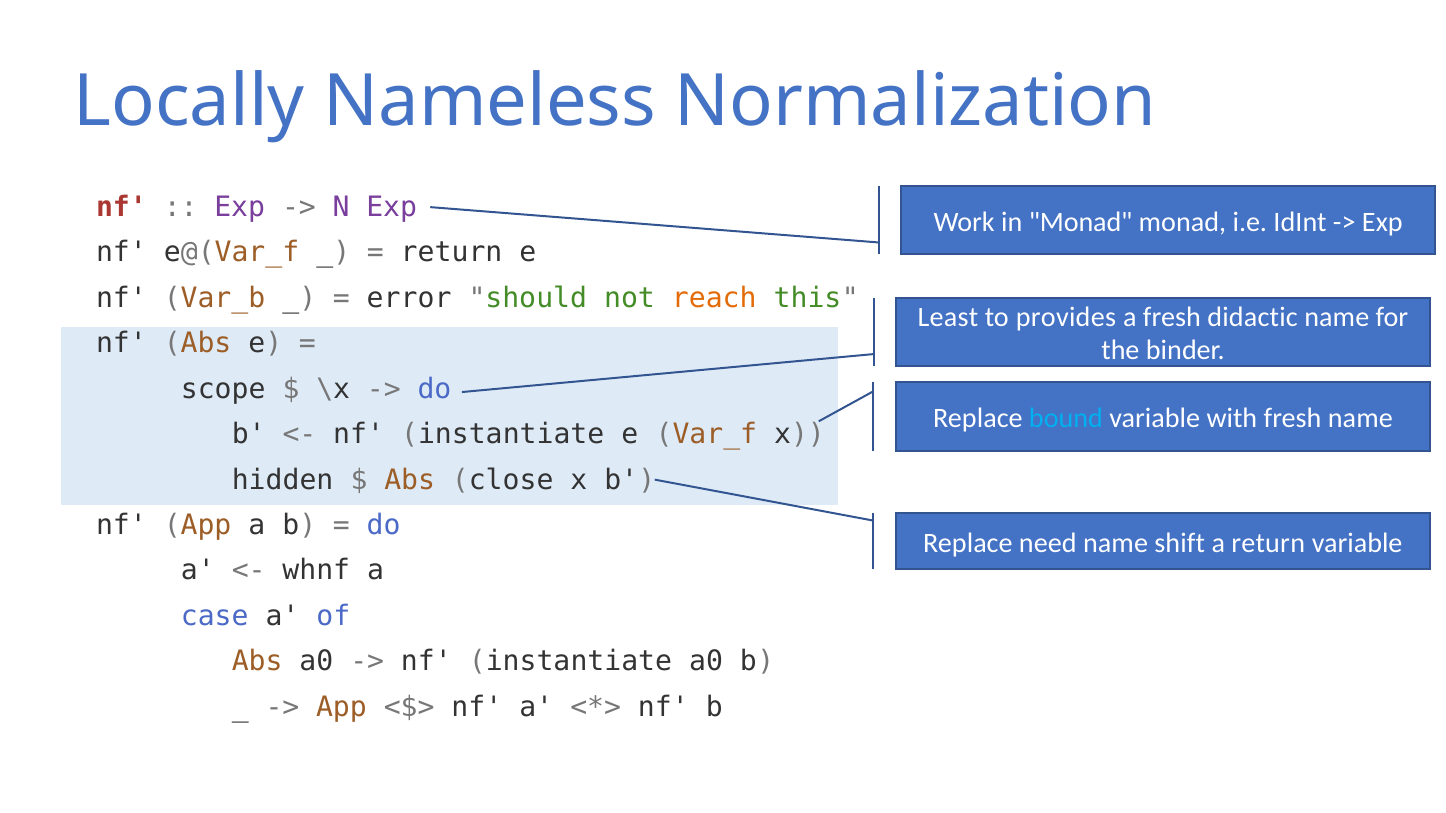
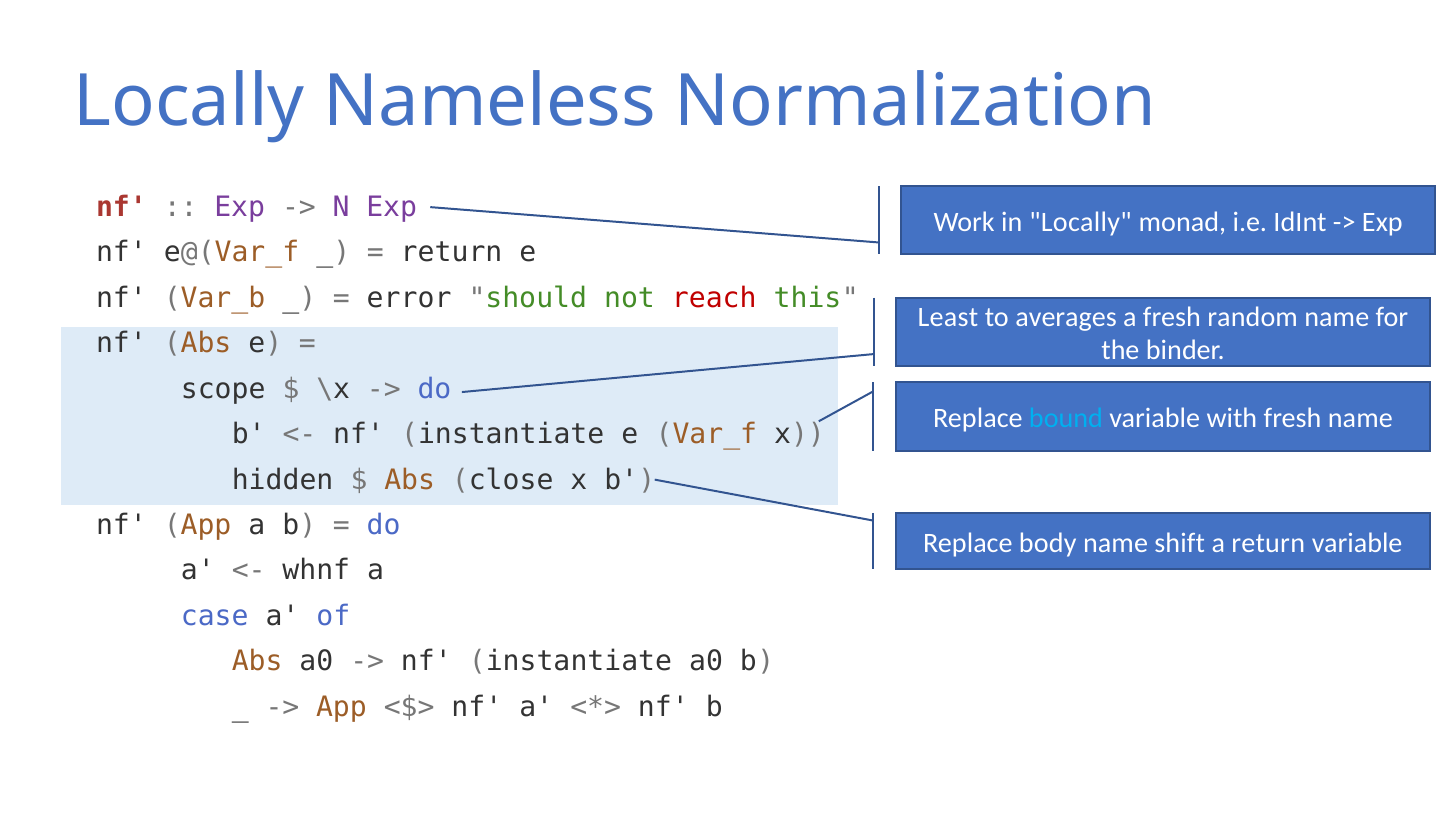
in Monad: Monad -> Locally (1080, 222)
reach colour: orange -> red (714, 298)
provides: provides -> averages (1066, 317)
didactic: didactic -> random (1253, 317)
need: need -> body (1048, 543)
